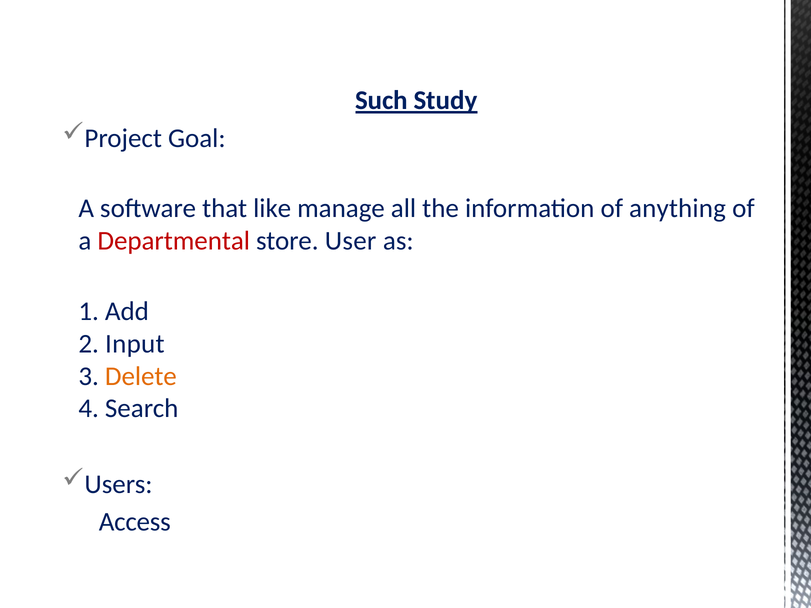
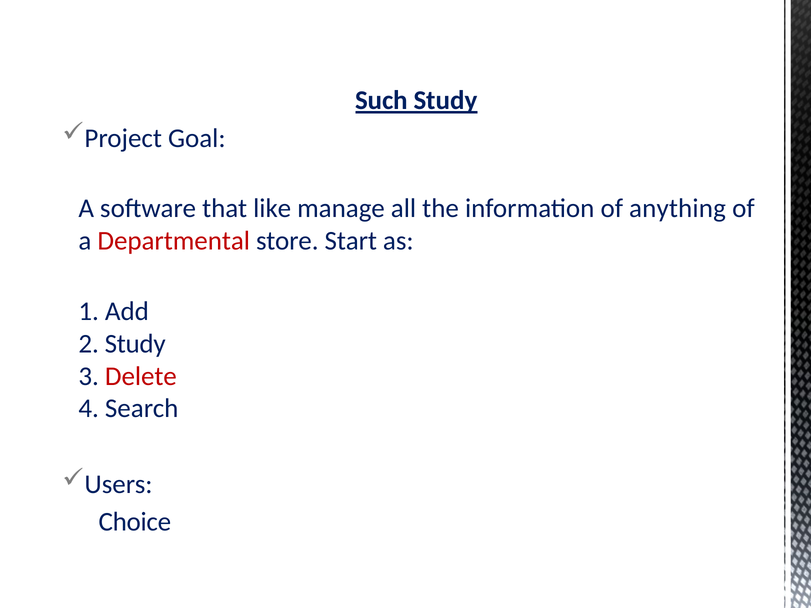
User: User -> Start (351, 241)
2 Input: Input -> Study (135, 344)
Delete colour: orange -> red (141, 376)
Access: Access -> Choice (135, 522)
